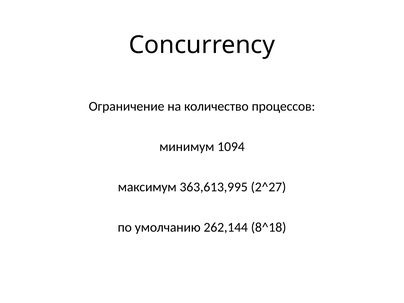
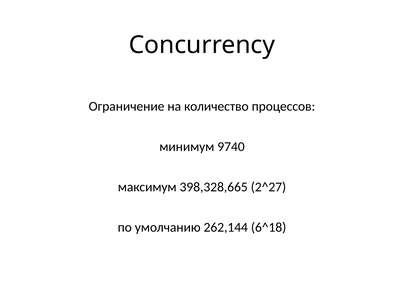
1094: 1094 -> 9740 (231, 147)
363,613,995: 363,613,995 -> 398,328,665 (214, 187)
8^18: 8^18 -> 6^18 (269, 227)
